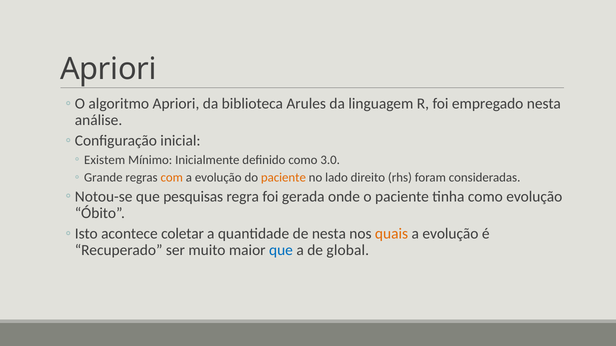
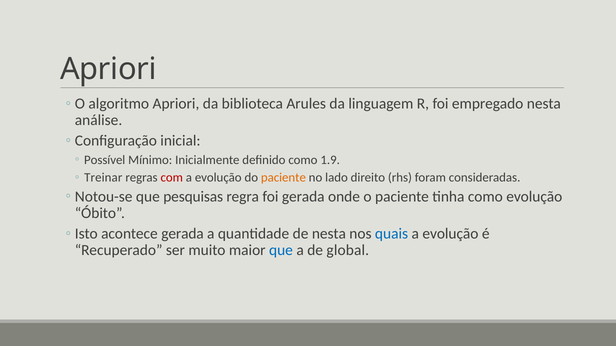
Existem: Existem -> Possível (105, 160)
3.0: 3.0 -> 1.9 (330, 160)
Grande: Grande -> Treinar (103, 178)
com colour: orange -> red (172, 178)
acontece coletar: coletar -> gerada (183, 234)
quais colour: orange -> blue (392, 234)
